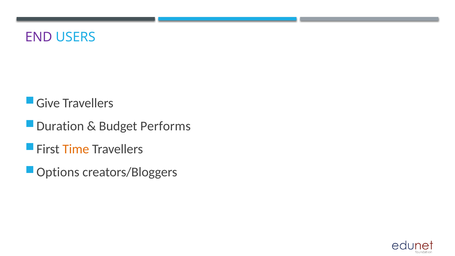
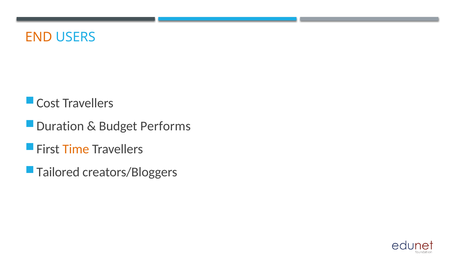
END colour: purple -> orange (39, 37)
Give: Give -> Cost (48, 103)
Options: Options -> Tailored (58, 172)
